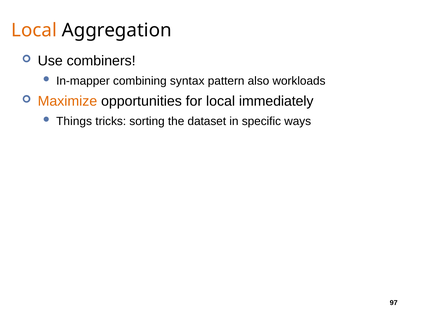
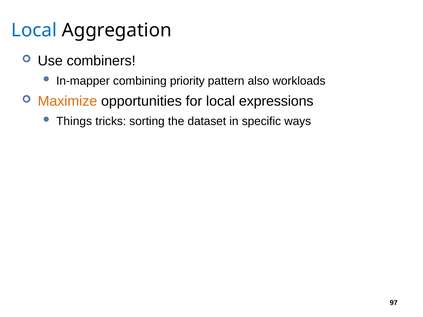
Local colour: orange -> blue (34, 30)
syntax: syntax -> priority (187, 81)
immediately: immediately -> expressions (276, 101)
